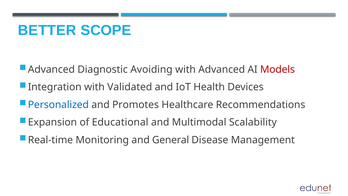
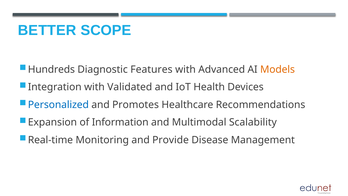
Advanced: Advanced -> Hundreds (51, 69)
Avoiding: Avoiding -> Features (151, 69)
Models colour: red -> orange (278, 69)
Educational: Educational -> Information (120, 122)
General: General -> Provide (171, 140)
